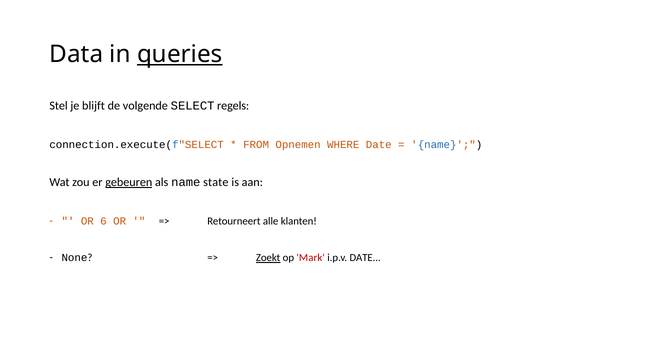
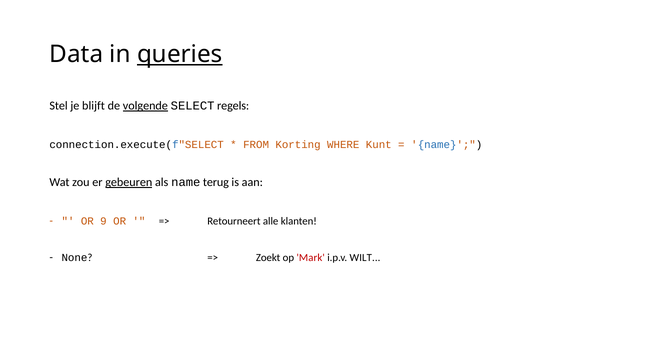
volgende underline: none -> present (145, 106)
Opnemen: Opnemen -> Korting (298, 145)
WHERE Date: Date -> Kunt (379, 145)
state: state -> terug (216, 182)
6: 6 -> 9 (103, 221)
Zoekt underline: present -> none (268, 258)
i.p.v DATE: DATE -> WILT (365, 258)
